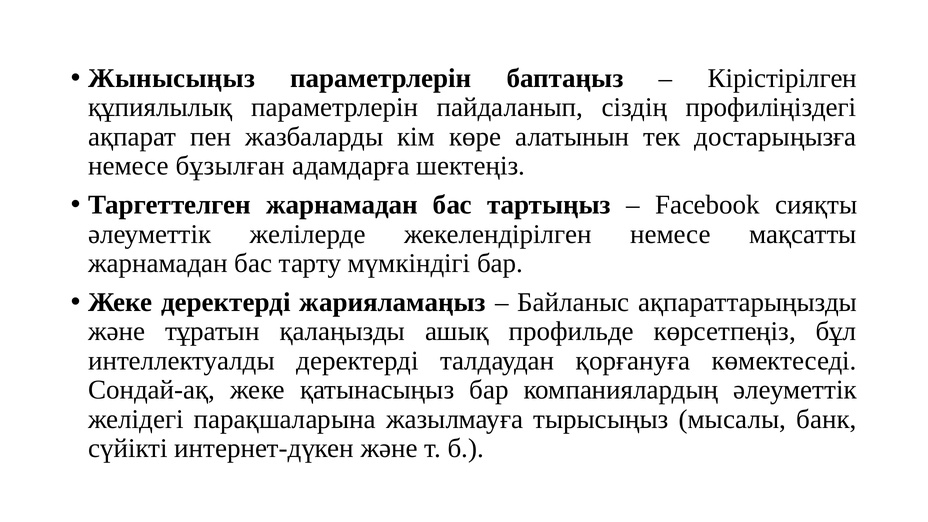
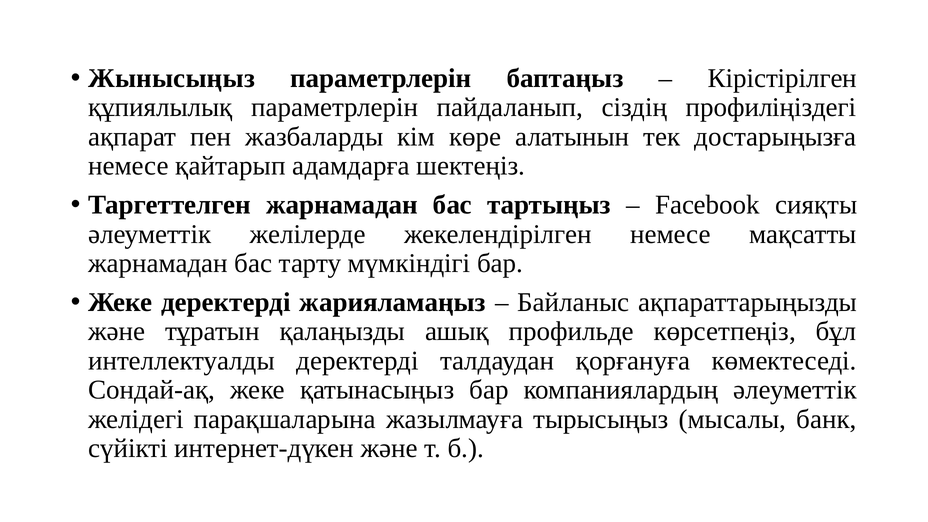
бұзылған: бұзылған -> қайтарып (230, 166)
